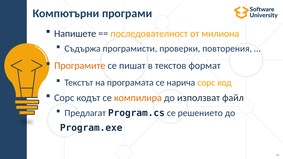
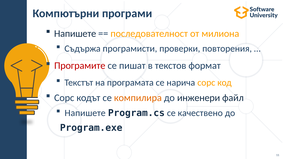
Програмите colour: orange -> red (80, 66)
използват: използват -> инженери (199, 98)
Предлагат: Предлагат -> Напишете (85, 113)
решението: решението -> качествено (200, 113)
